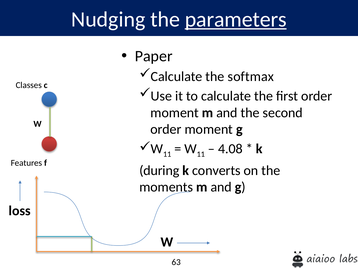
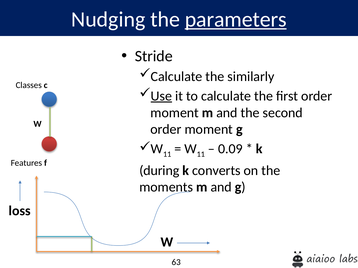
Paper: Paper -> Stride (154, 56)
softmax: softmax -> similarly (251, 77)
Use underline: none -> present (161, 96)
4.08: 4.08 -> 0.09 (230, 149)
